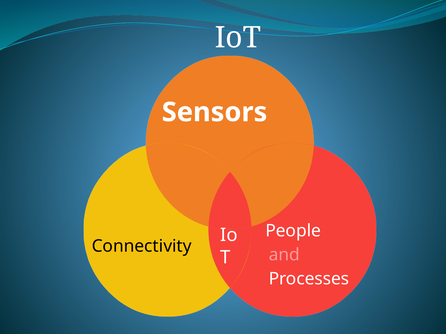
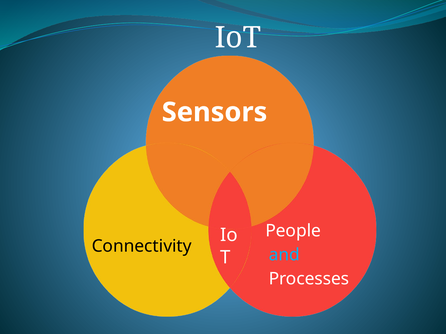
and colour: pink -> light blue (284, 255)
